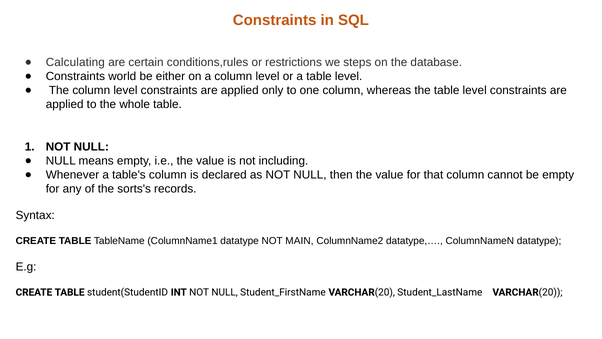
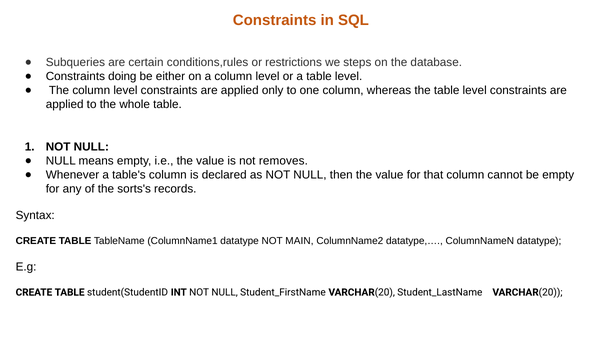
Calculating: Calculating -> Subqueries (75, 62)
world: world -> doing (122, 76)
including: including -> removes (283, 161)
